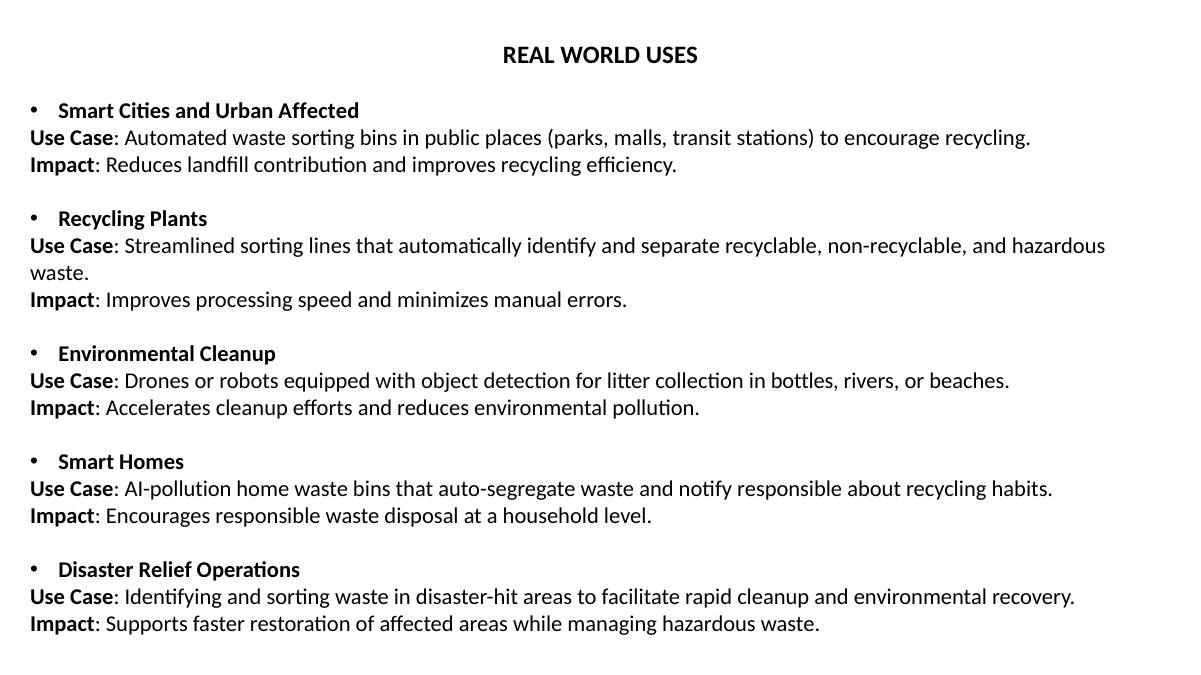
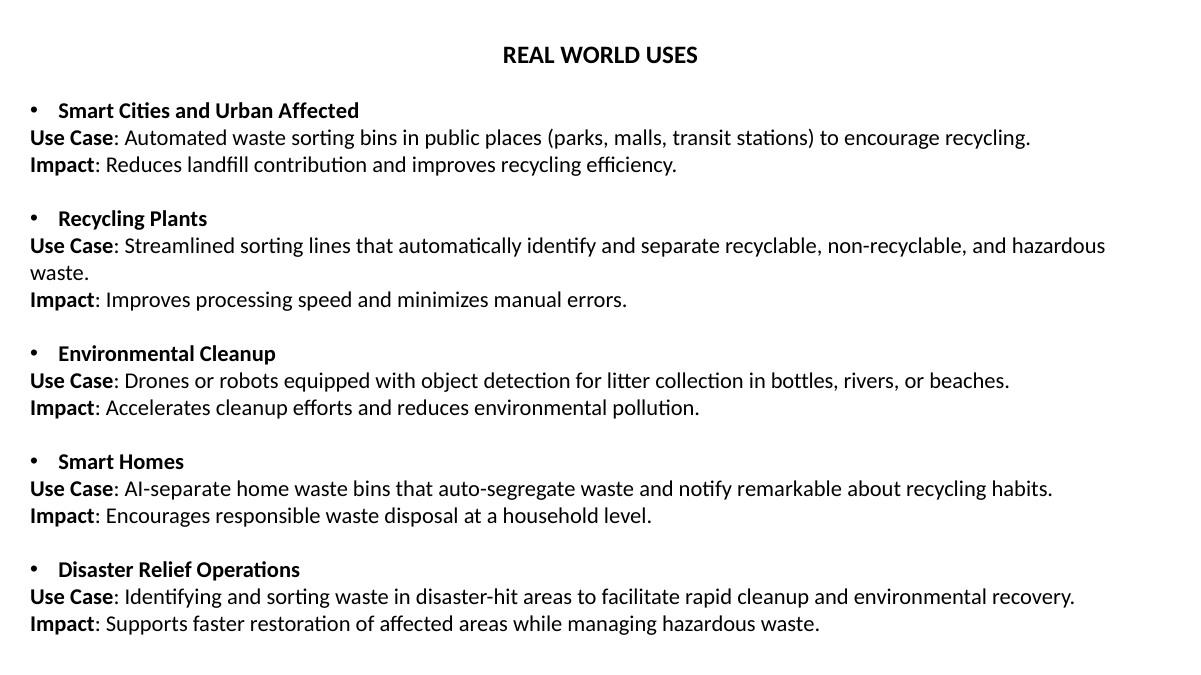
AI-pollution: AI-pollution -> AI-separate (178, 489)
notify responsible: responsible -> remarkable (790, 489)
